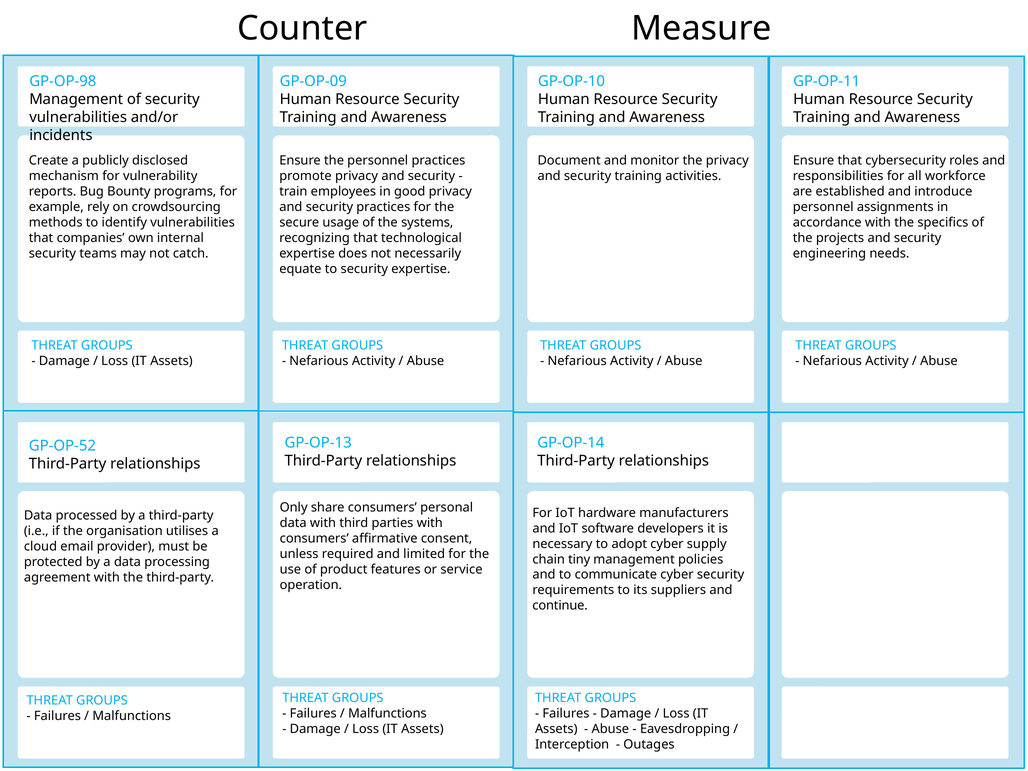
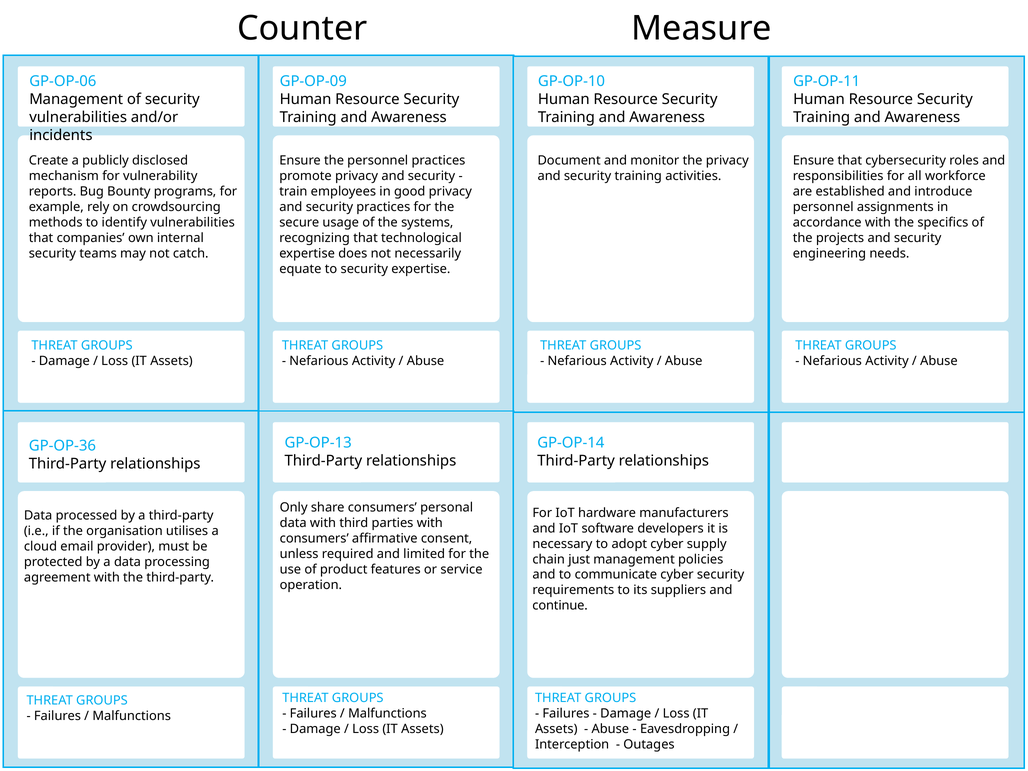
GP-OP-98: GP-OP-98 -> GP-OP-06 (63, 81)
GP-OP-52: GP-OP-52 -> GP-OP-36 (62, 446)
tiny: tiny -> just (579, 559)
